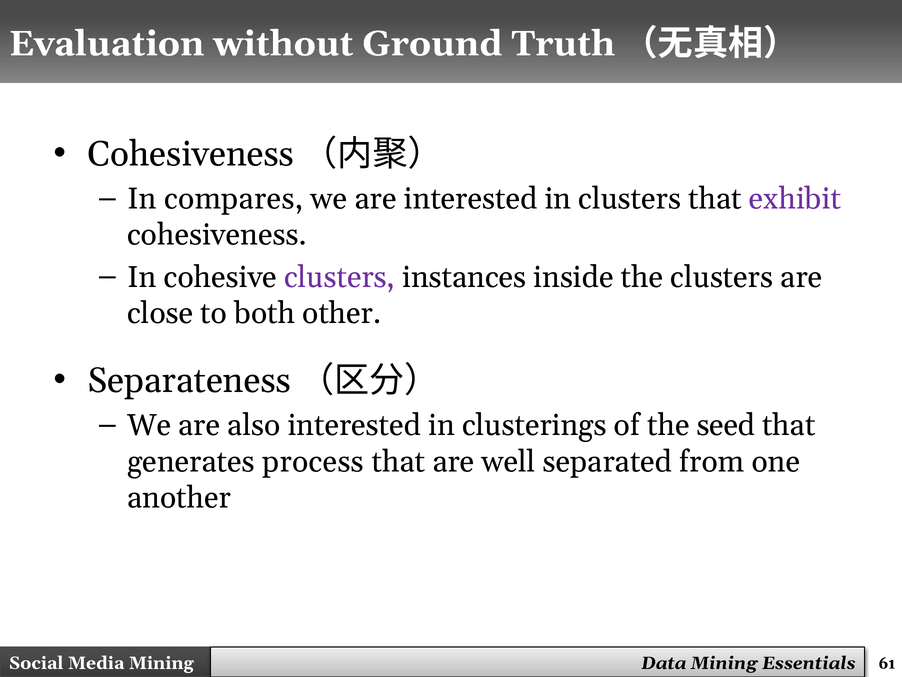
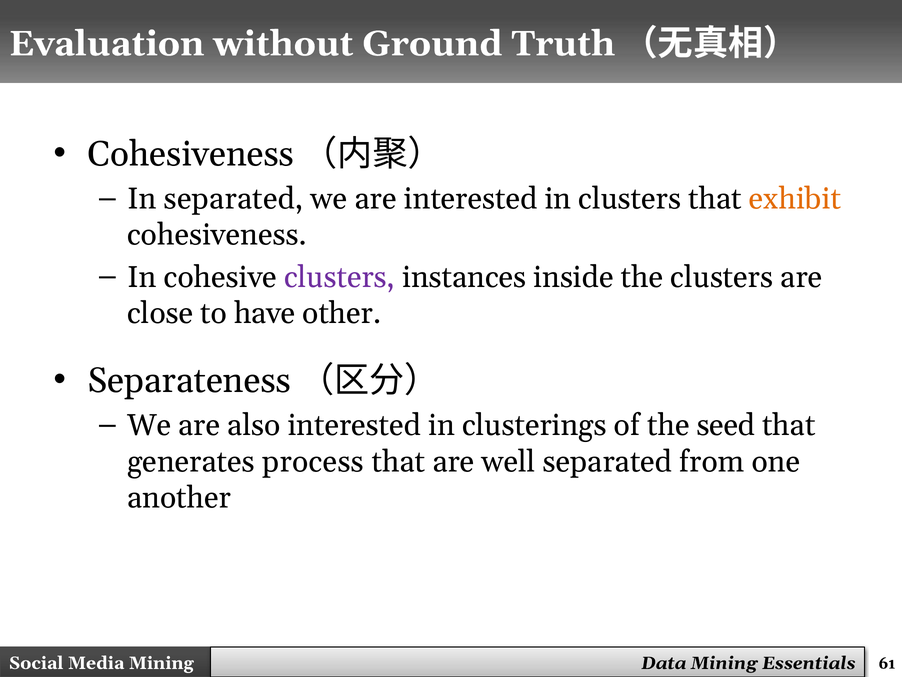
In compares: compares -> separated (234, 199)
exhibit colour: purple -> orange (795, 199)
both: both -> have (265, 313)
